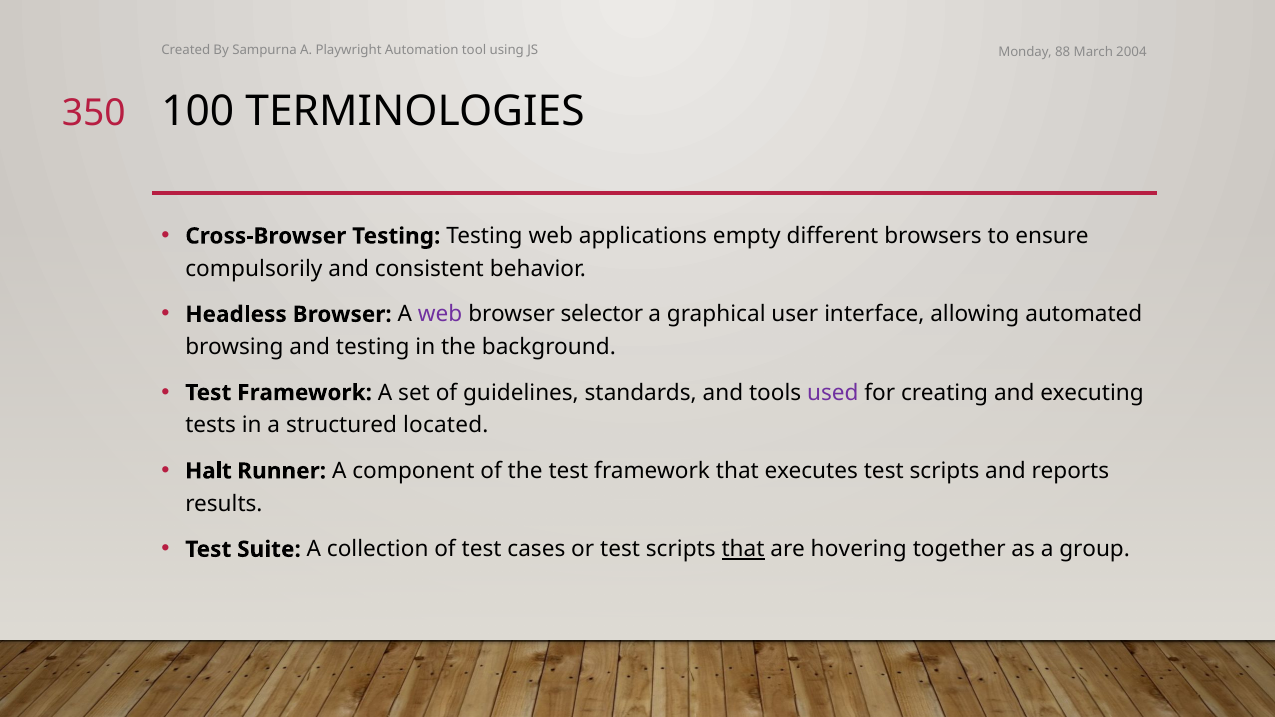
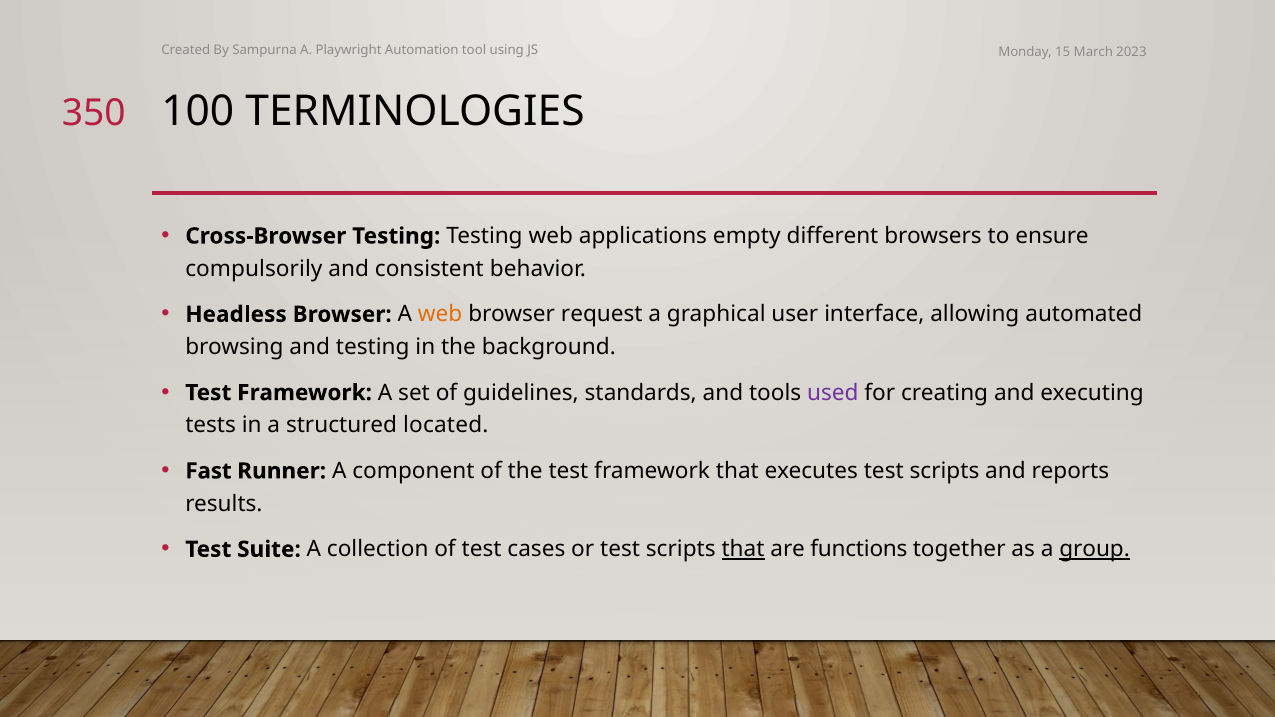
88: 88 -> 15 (1063, 52)
2004: 2004 -> 2023 (1131, 52)
web colour: purple -> orange (440, 314)
selector: selector -> request (602, 314)
Halt: Halt -> Fast (208, 471)
hovering: hovering -> functions (859, 549)
group underline: none -> present (1095, 549)
